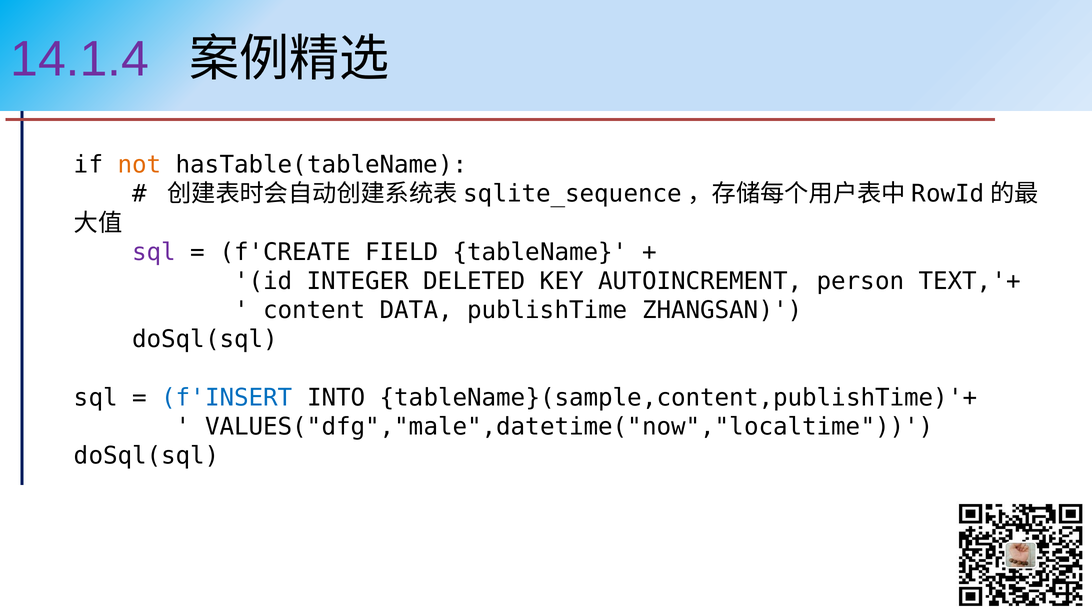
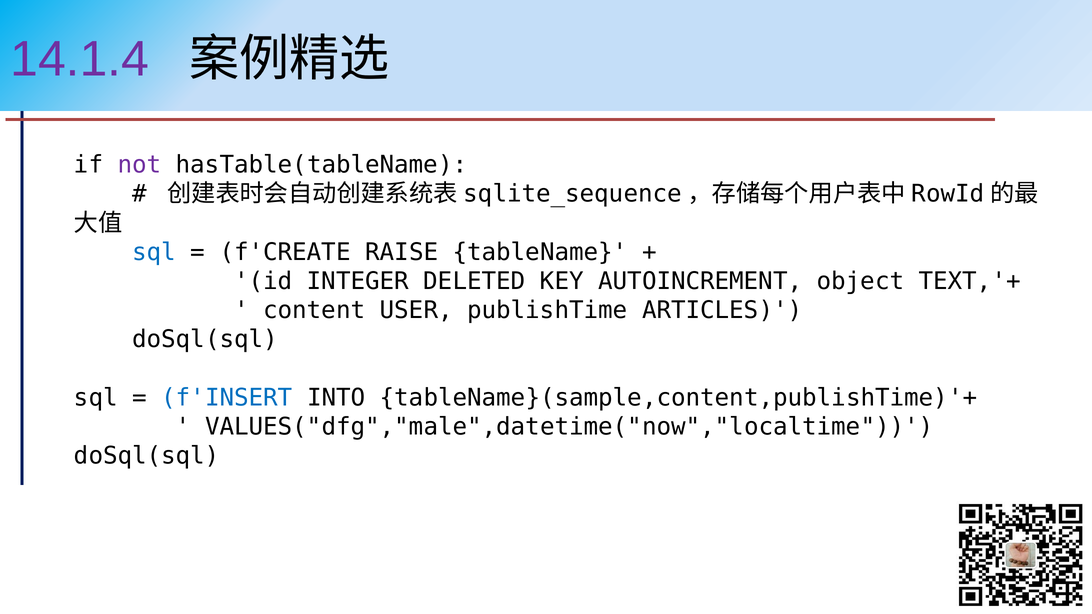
not colour: orange -> purple (140, 165)
sql colour: purple -> blue (154, 252)
FIELD: FIELD -> RAISE (402, 252)
person: person -> object (860, 281)
DATA: DATA -> USER (416, 310)
ZHANGSAN: ZHANGSAN -> ARTICLES (722, 310)
